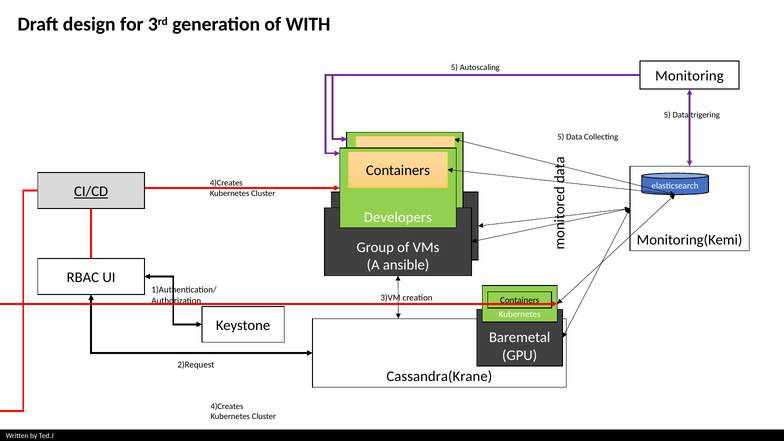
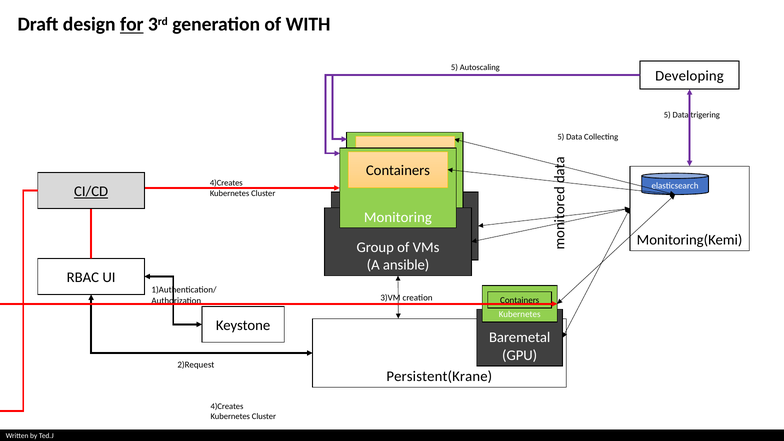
for underline: none -> present (132, 24)
Monitoring: Monitoring -> Developing (689, 76)
Developers: Developers -> Monitoring (398, 217)
Cassandra(Krane: Cassandra(Krane -> Persistent(Krane (439, 377)
